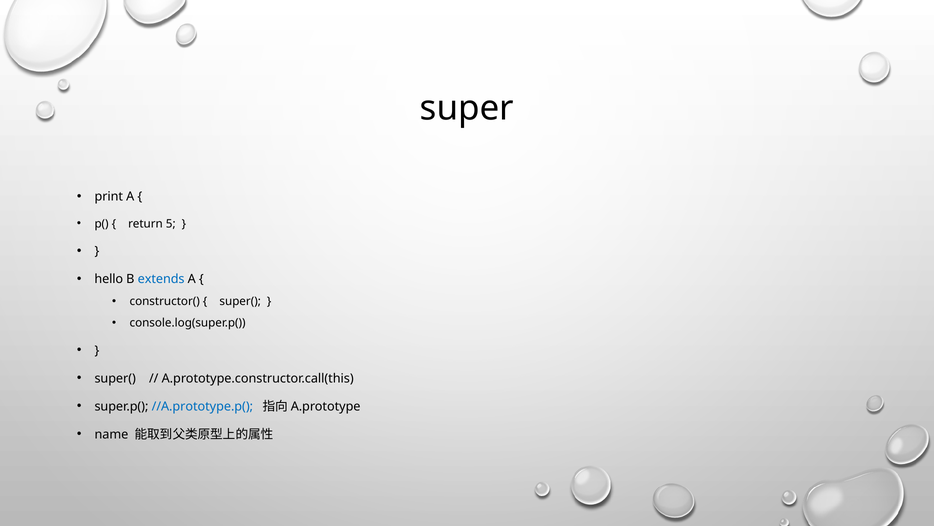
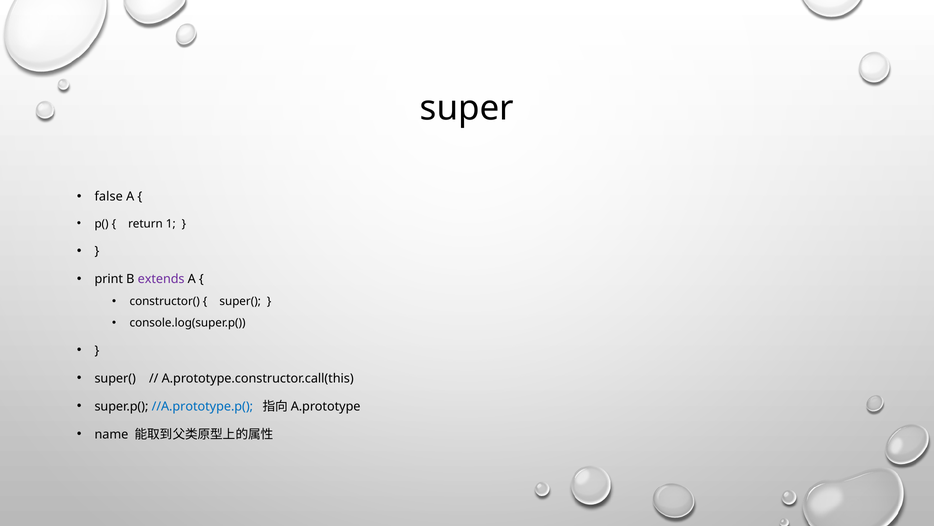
print: print -> false (109, 196)
5: 5 -> 1 (171, 223)
hello: hello -> print (109, 279)
extends colour: blue -> purple (161, 279)
